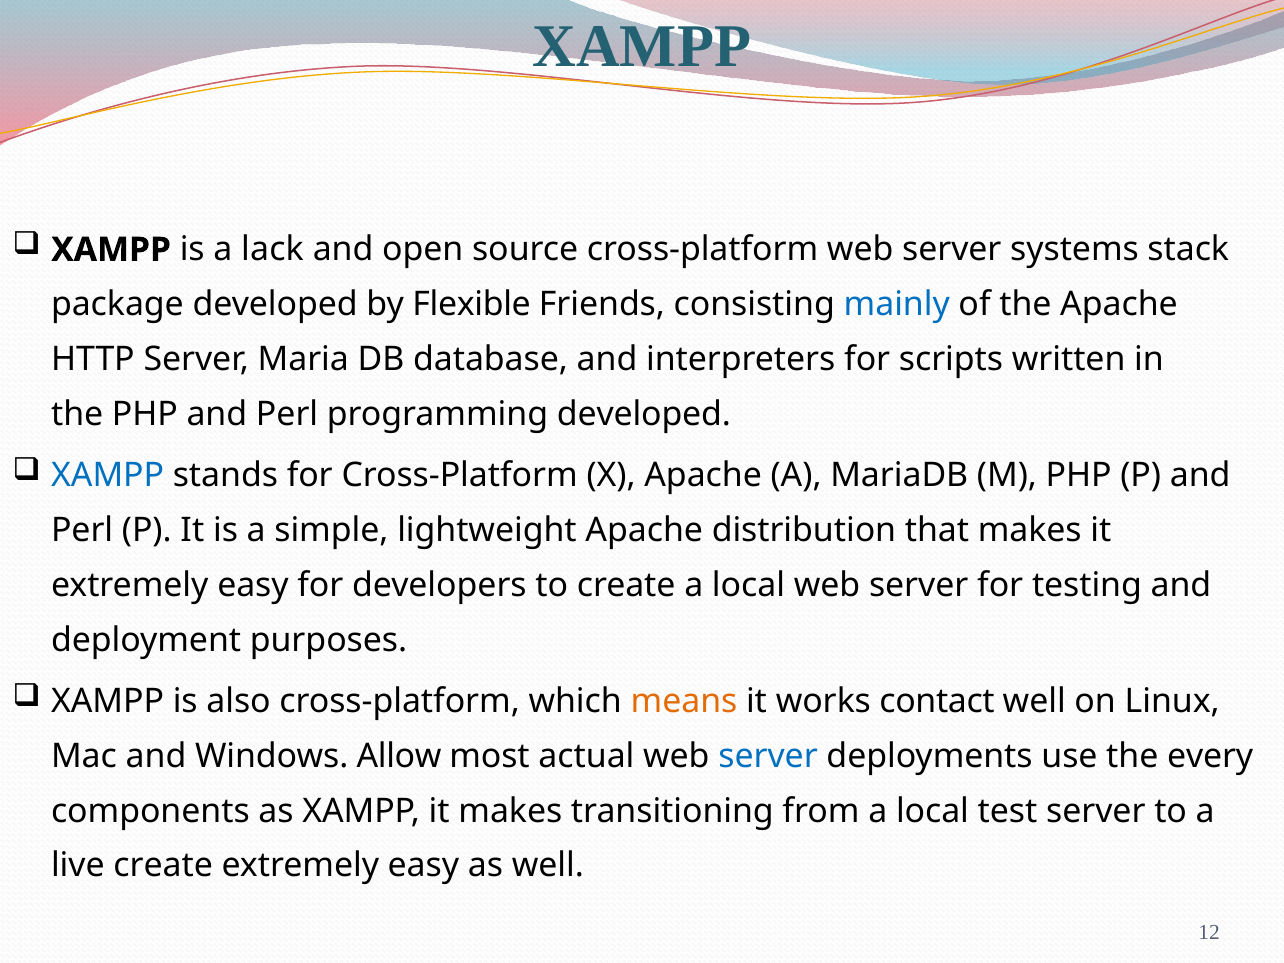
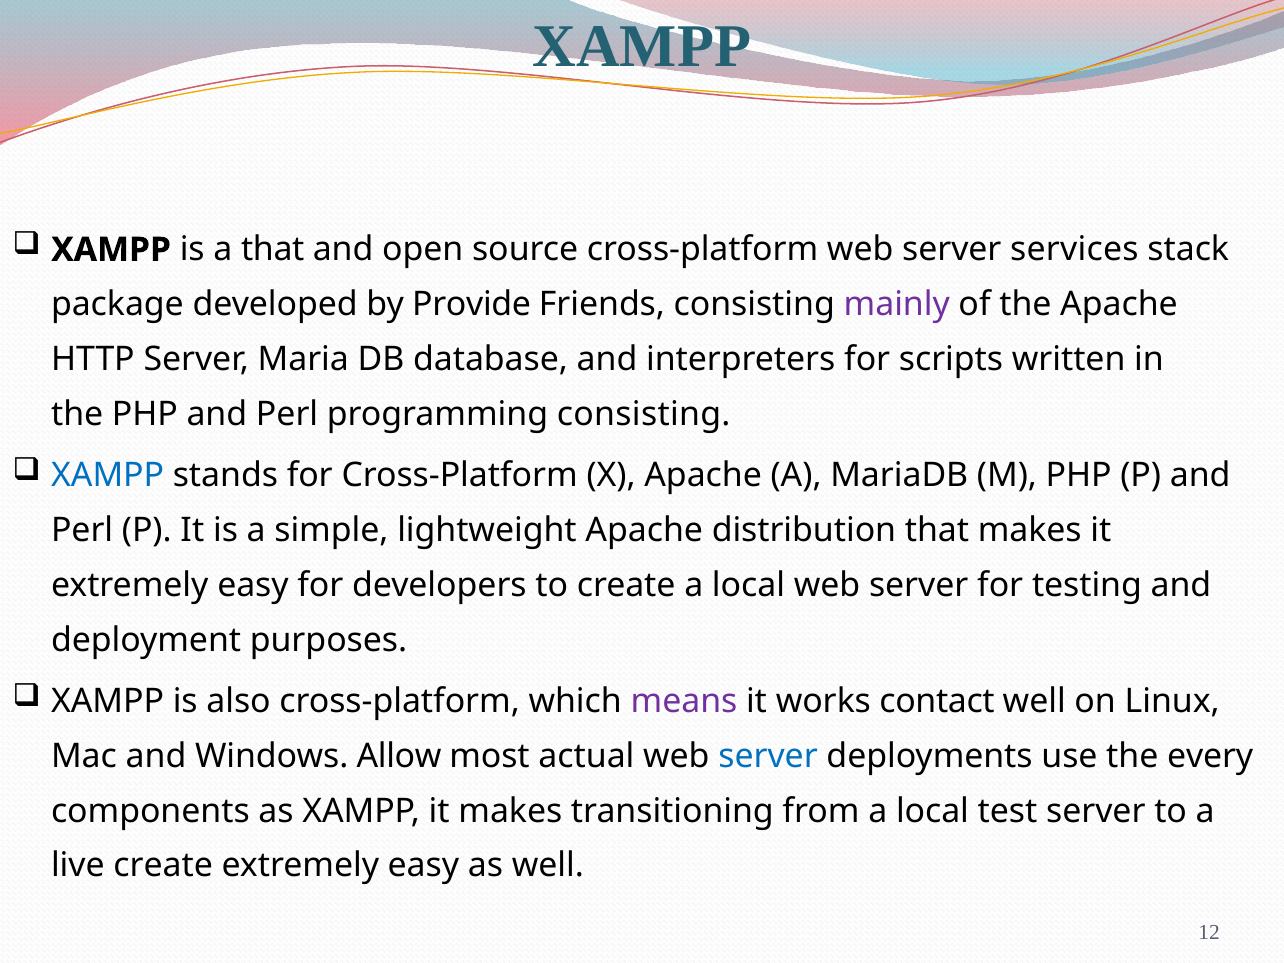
a lack: lack -> that (273, 250)
systems: systems -> services (1074, 250)
Flexible: Flexible -> Provide (472, 305)
mainly colour: blue -> purple (897, 305)
programming developed: developed -> consisting (644, 414)
means colour: orange -> purple (684, 701)
